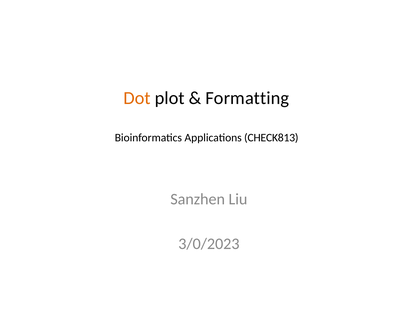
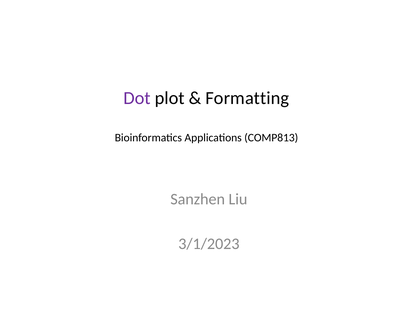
Dot colour: orange -> purple (137, 98)
CHECK813: CHECK813 -> COMP813 (271, 138)
3/0/2023: 3/0/2023 -> 3/1/2023 (209, 244)
